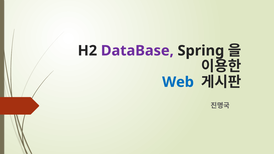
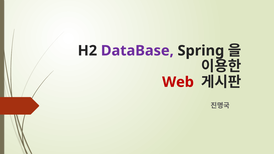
Web colour: blue -> red (178, 82)
